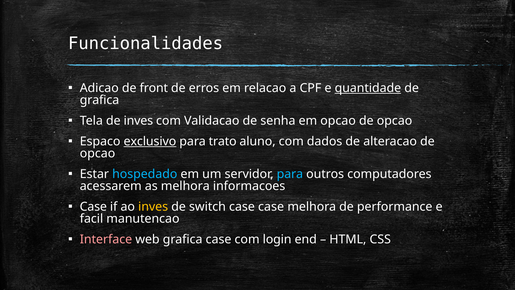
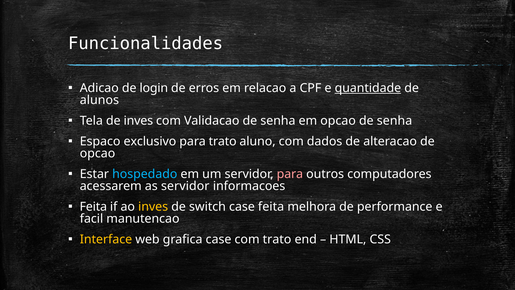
front: front -> login (154, 88)
grafica: grafica -> alunos (99, 100)
opcao: opcao -> senha (395, 121)
exclusivo underline: present -> none (150, 141)
para colour: light blue -> pink (290, 174)
as melhora: melhora -> servidor (185, 186)
Case: Case -> Feita (93, 207)
case case: case -> feita (271, 207)
Interface colour: pink -> yellow (106, 239)
com login: login -> trato (277, 239)
